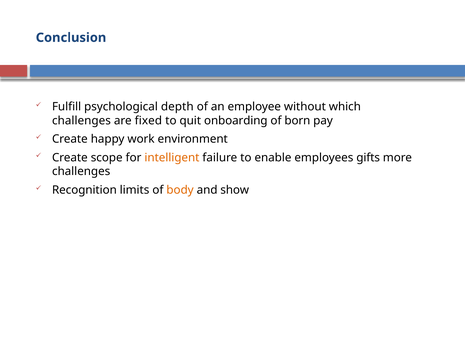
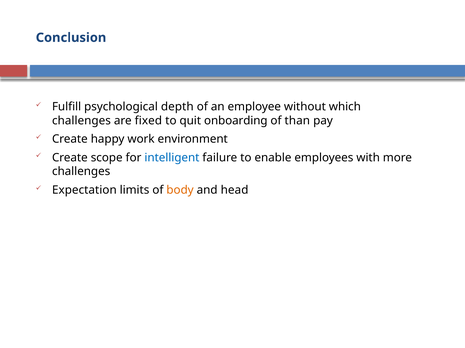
born: born -> than (297, 121)
intelligent colour: orange -> blue (172, 158)
gifts: gifts -> with (368, 158)
Recognition: Recognition -> Expectation (84, 190)
show: show -> head (235, 190)
